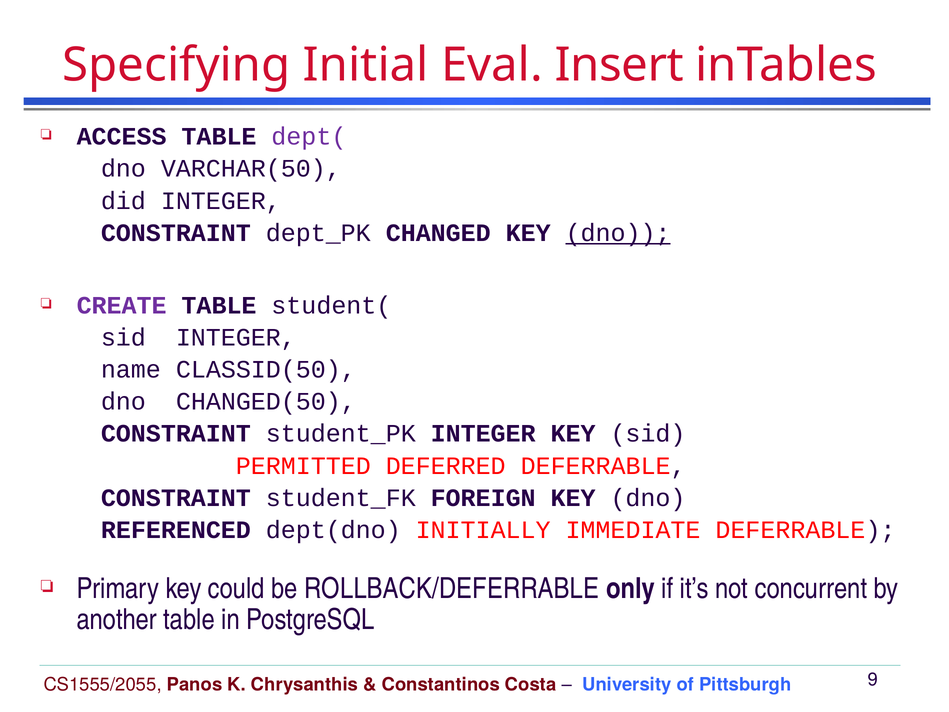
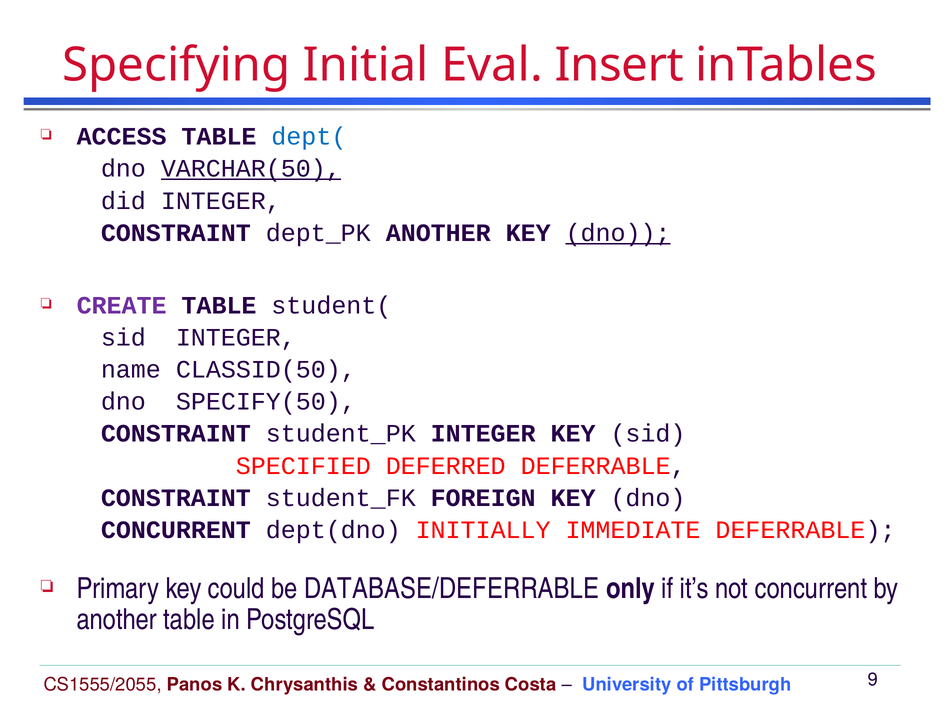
dept( colour: purple -> blue (309, 137)
VARCHAR(50 underline: none -> present (251, 169)
dept_PK CHANGED: CHANGED -> ANOTHER (438, 233)
CHANGED(50: CHANGED(50 -> SPECIFY(50 (266, 401)
PERMITTED: PERMITTED -> SPECIFIED (303, 466)
REFERENCED: REFERENCED -> CONCURRENT (176, 530)
ROLLBACK/DEFERRABLE: ROLLBACK/DEFERRABLE -> DATABASE/DEFERRABLE (452, 588)
